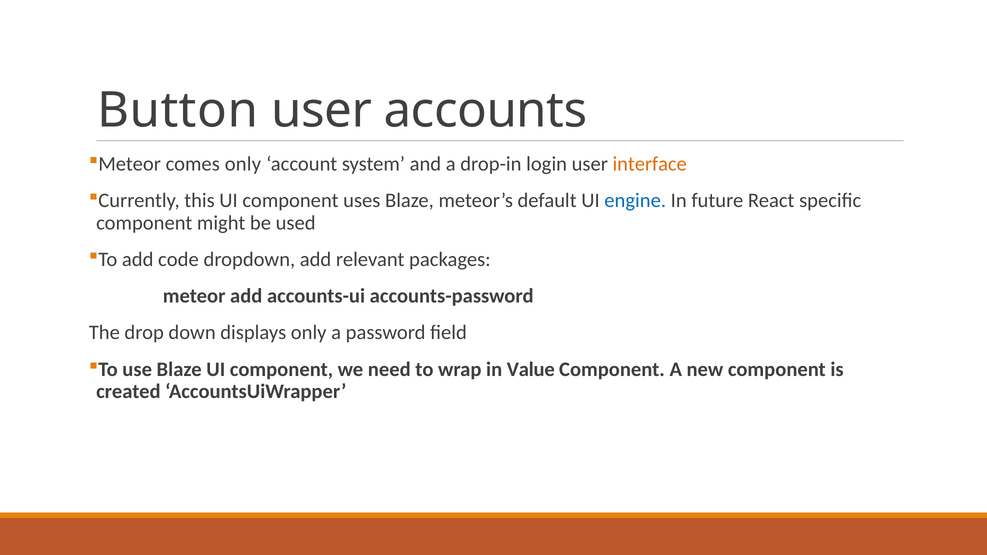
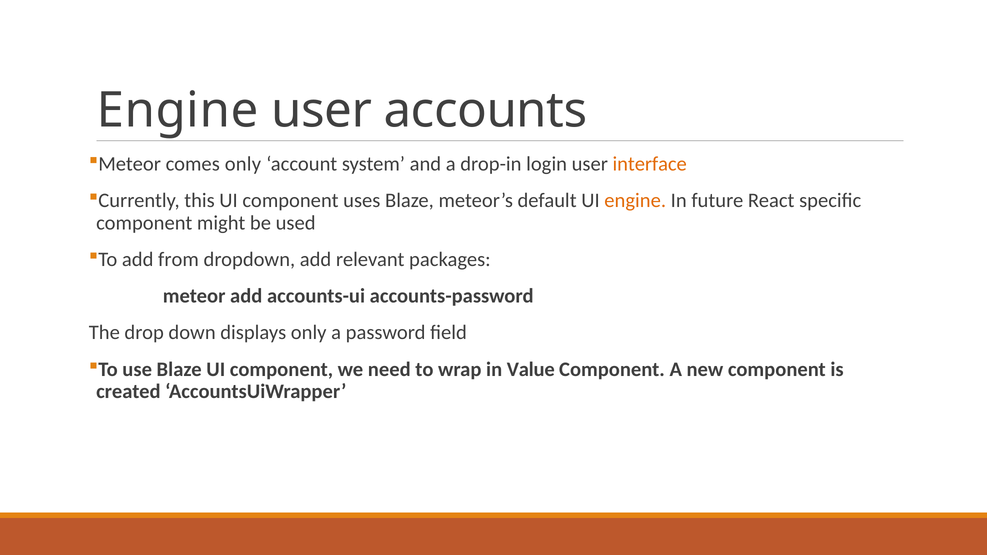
Button: Button -> Engine (178, 111)
engine colour: blue -> orange (635, 201)
code: code -> from (178, 260)
